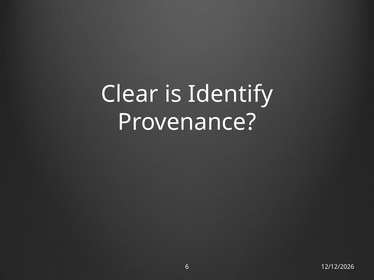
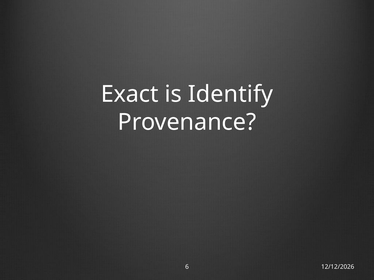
Clear: Clear -> Exact (130, 94)
